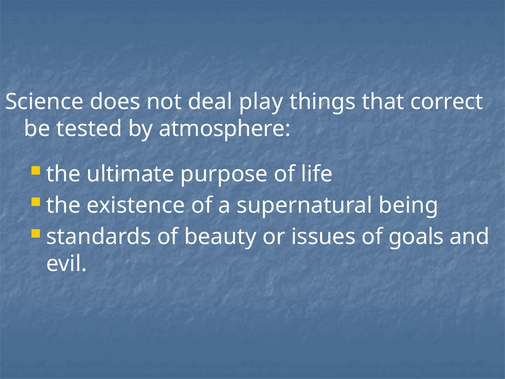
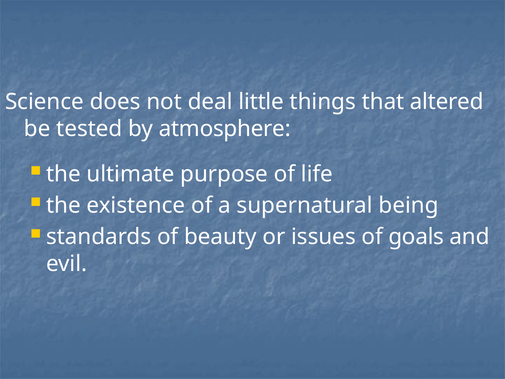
play: play -> little (261, 102)
correct: correct -> altered (447, 102)
